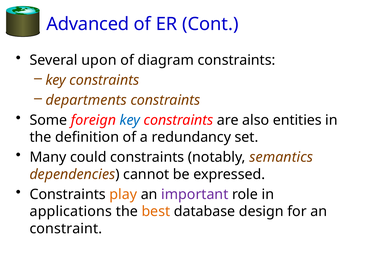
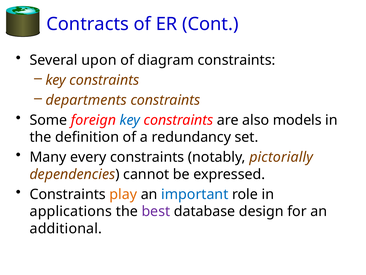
Advanced: Advanced -> Contracts (88, 24)
entities: entities -> models (297, 120)
could: could -> every (88, 157)
semantics: semantics -> pictorially (281, 157)
important colour: purple -> blue (195, 194)
best colour: orange -> purple (156, 211)
constraint: constraint -> additional (66, 228)
